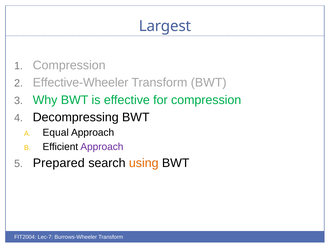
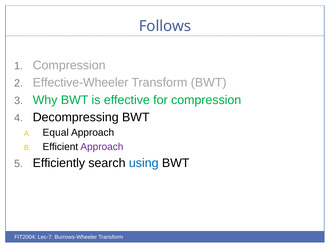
Largest: Largest -> Follows (165, 26)
Prepared: Prepared -> Efficiently (59, 163)
using colour: orange -> blue (144, 163)
